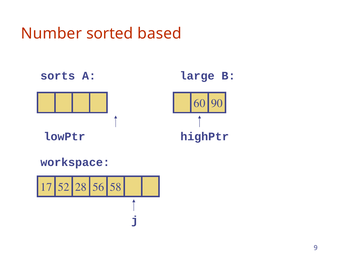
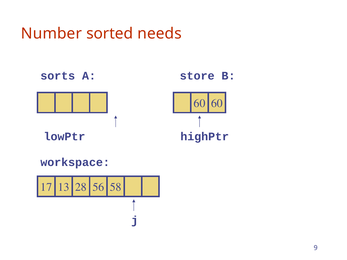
based: based -> needs (160, 33)
large: large -> store (197, 76)
60 90: 90 -> 60 (217, 103)
52: 52 -> 13 (64, 187)
